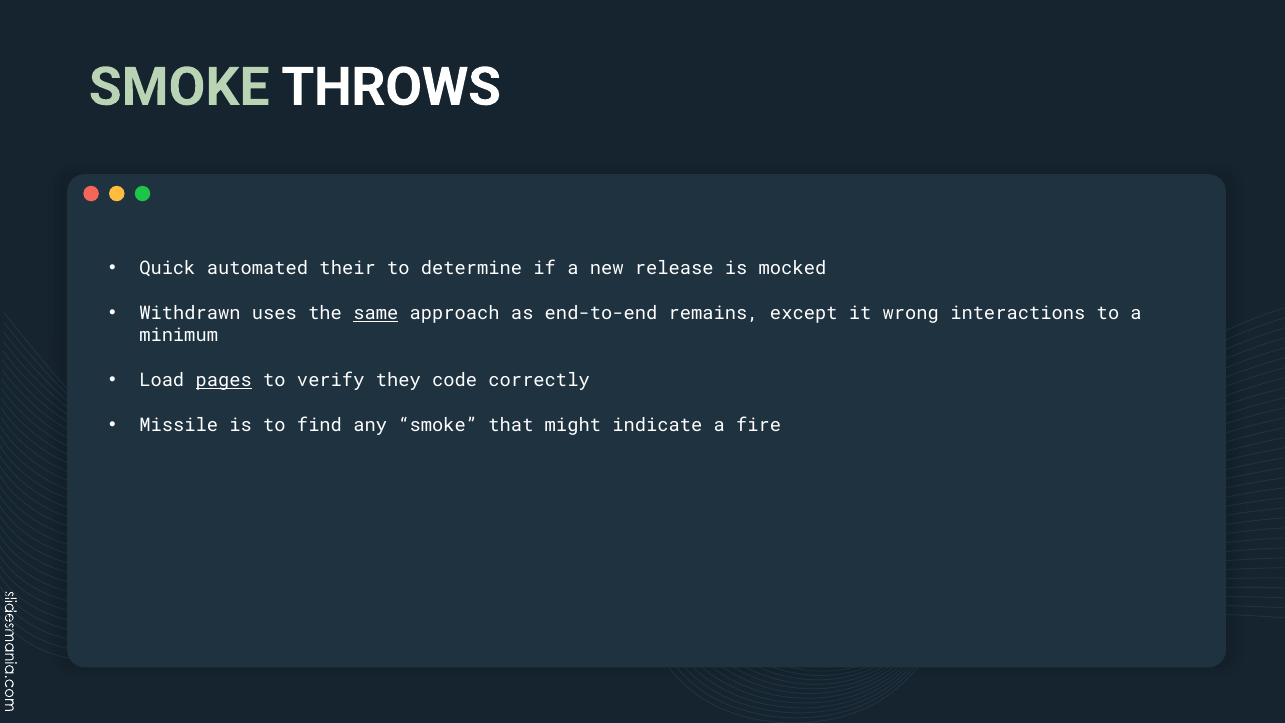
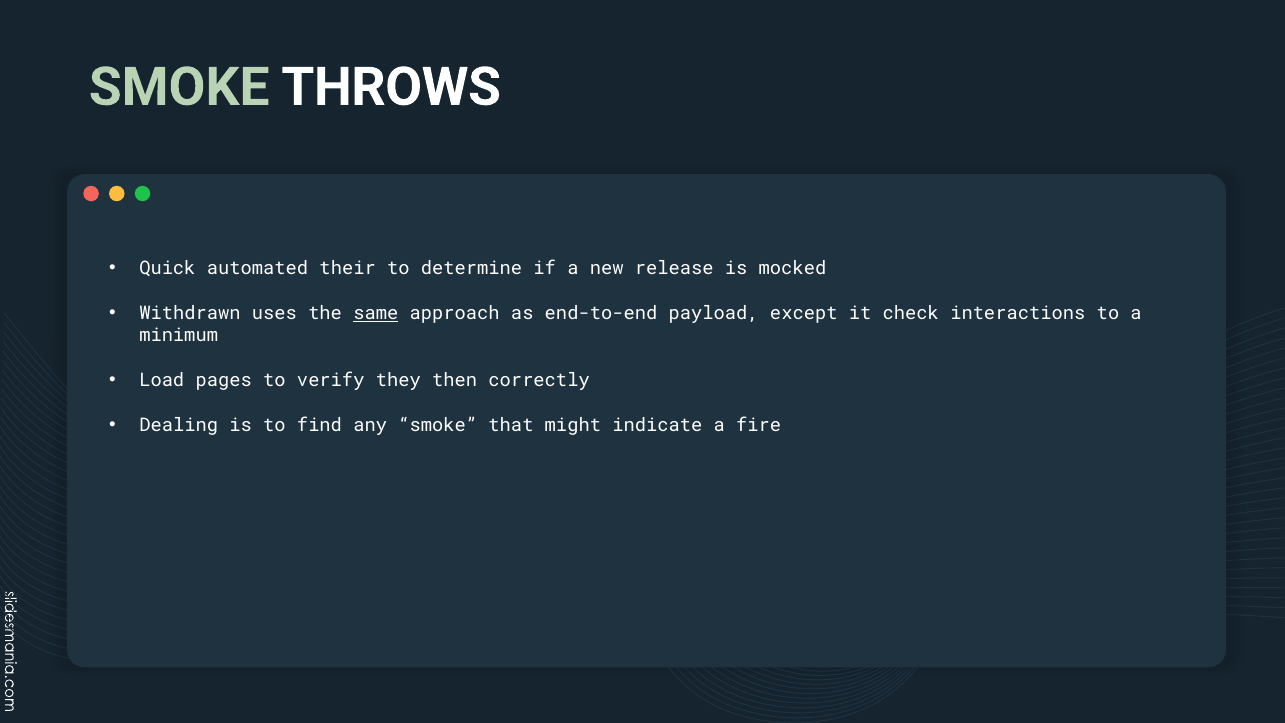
remains: remains -> payload (714, 313)
wrong: wrong -> check (911, 313)
pages underline: present -> none (224, 381)
code: code -> then (455, 381)
Missile: Missile -> Dealing (179, 426)
